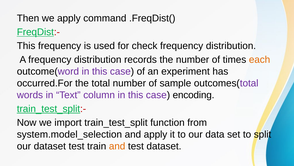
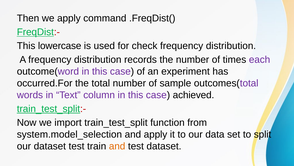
This frequency: frequency -> lowercase (60, 46)
each colour: orange -> purple (260, 59)
encoding: encoding -> achieved (194, 95)
